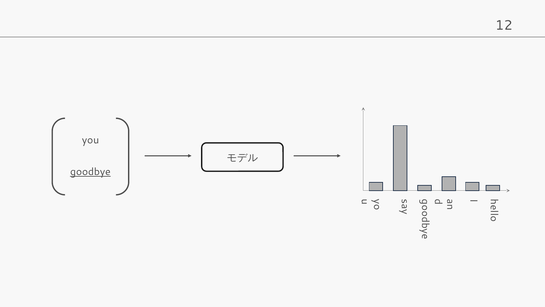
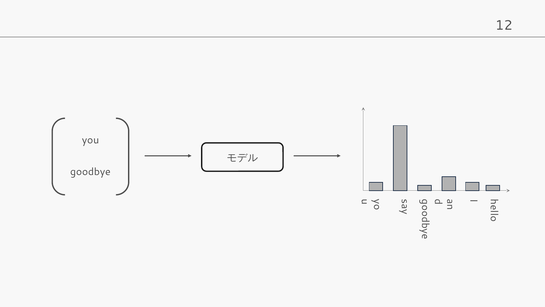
goodbye underline: present -> none (90, 172)
